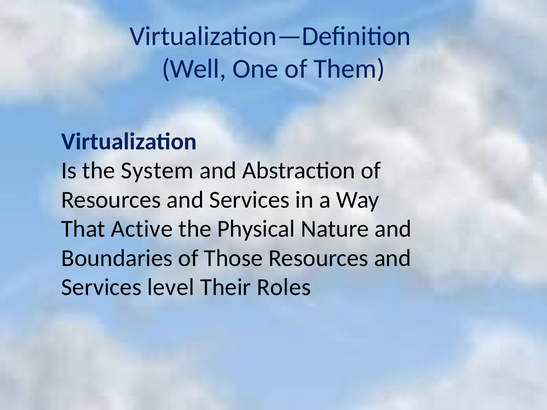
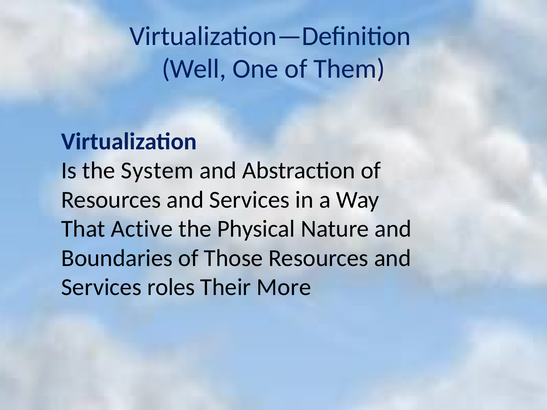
level: level -> roles (171, 287)
Roles: Roles -> More (284, 287)
